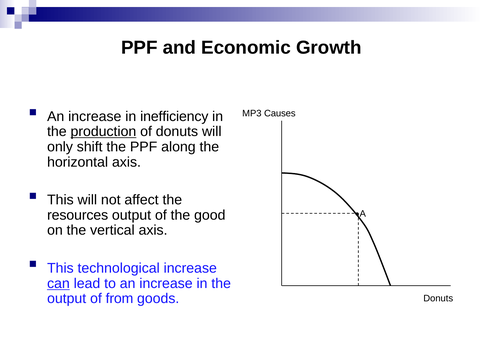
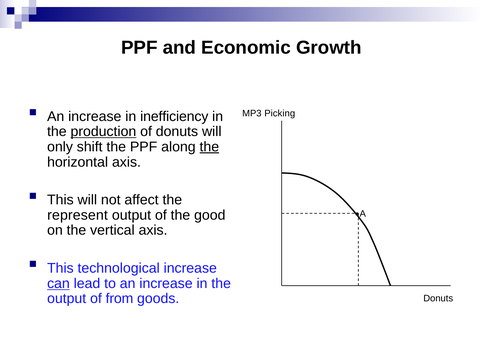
Causes: Causes -> Picking (280, 113)
the underline: none -> present (209, 147)
resources: resources -> represent (78, 215)
